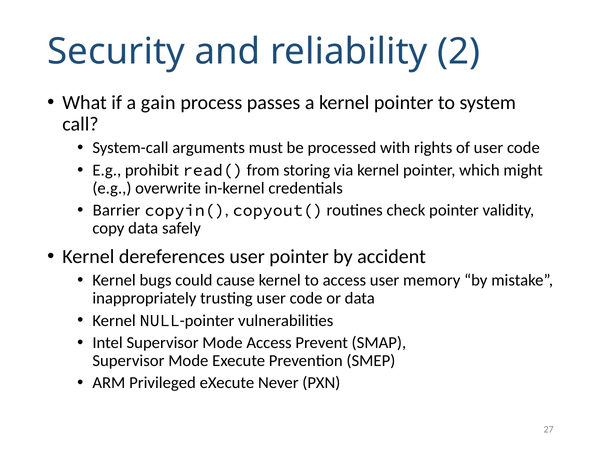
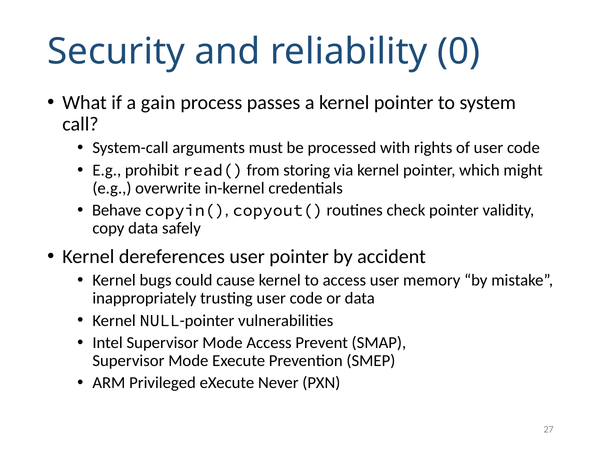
2: 2 -> 0 (459, 52)
Barrier: Barrier -> Behave (117, 211)
